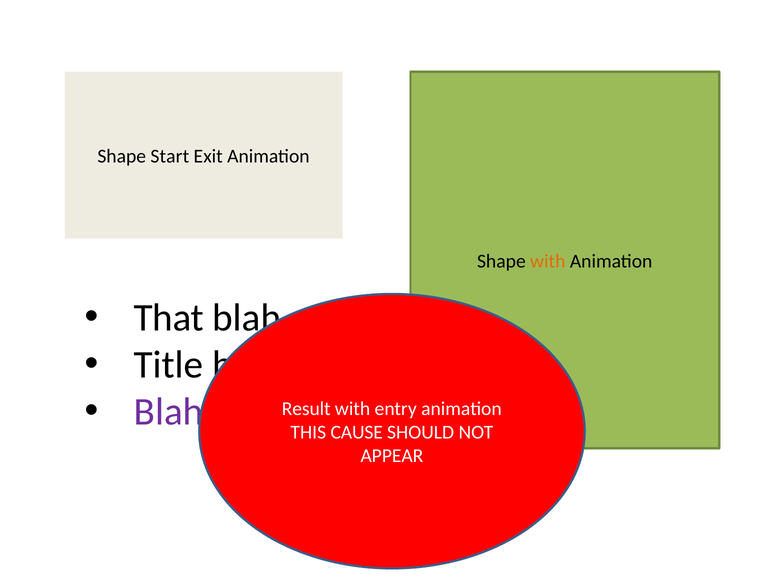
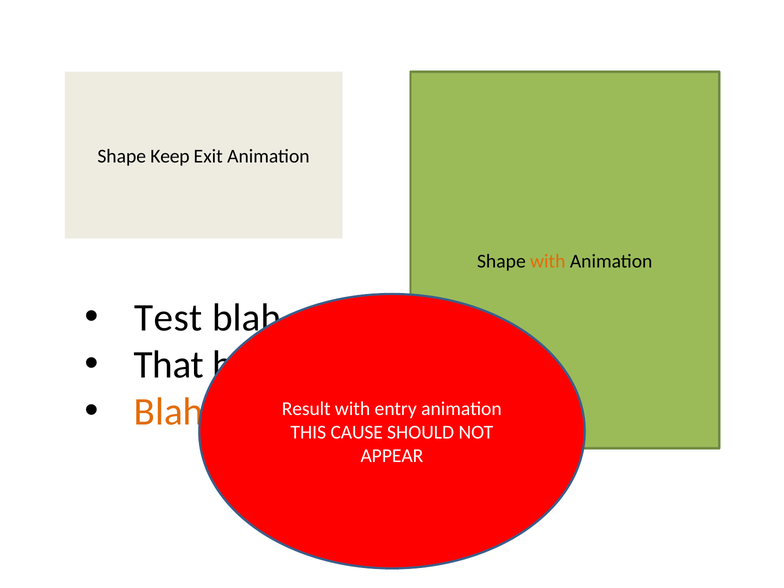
Start: Start -> Keep (170, 156)
That: That -> Test (168, 318)
Title: Title -> That (169, 365)
Blah colour: purple -> orange (169, 412)
